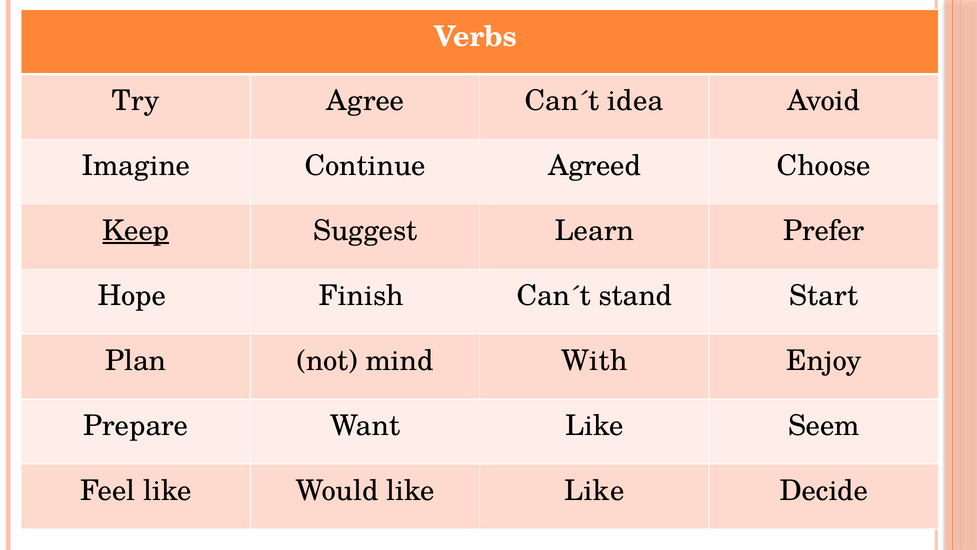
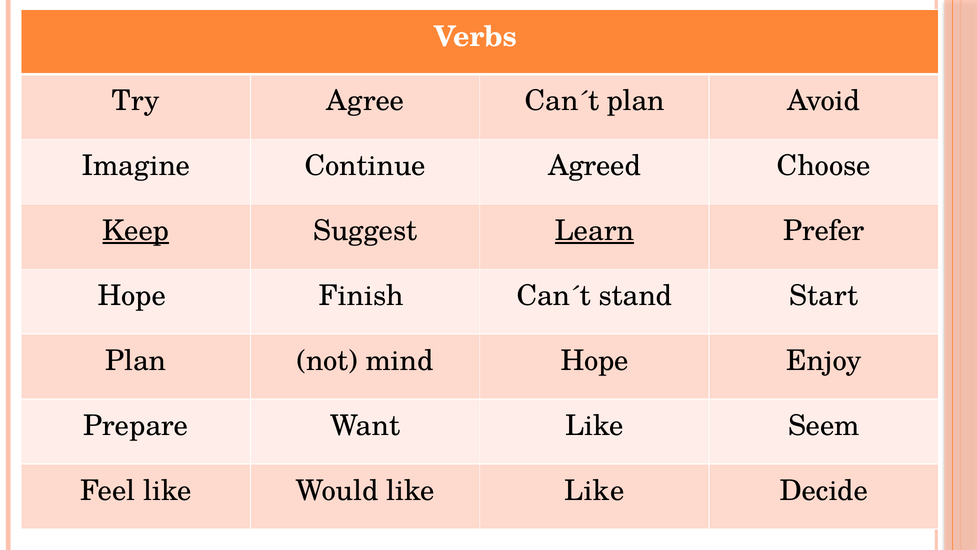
Can´t idea: idea -> plan (636, 101)
Learn underline: none -> present (594, 231)
mind With: With -> Hope (595, 360)
